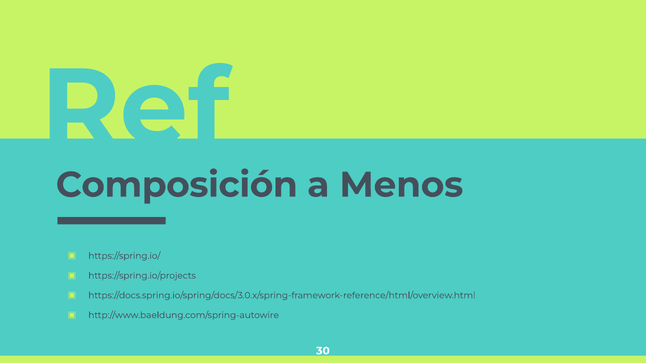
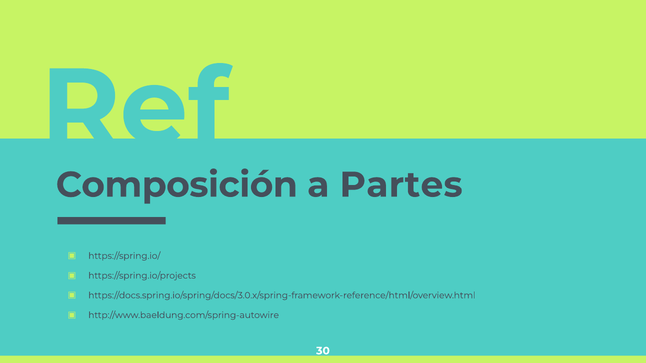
Menos: Menos -> Partes (401, 185)
